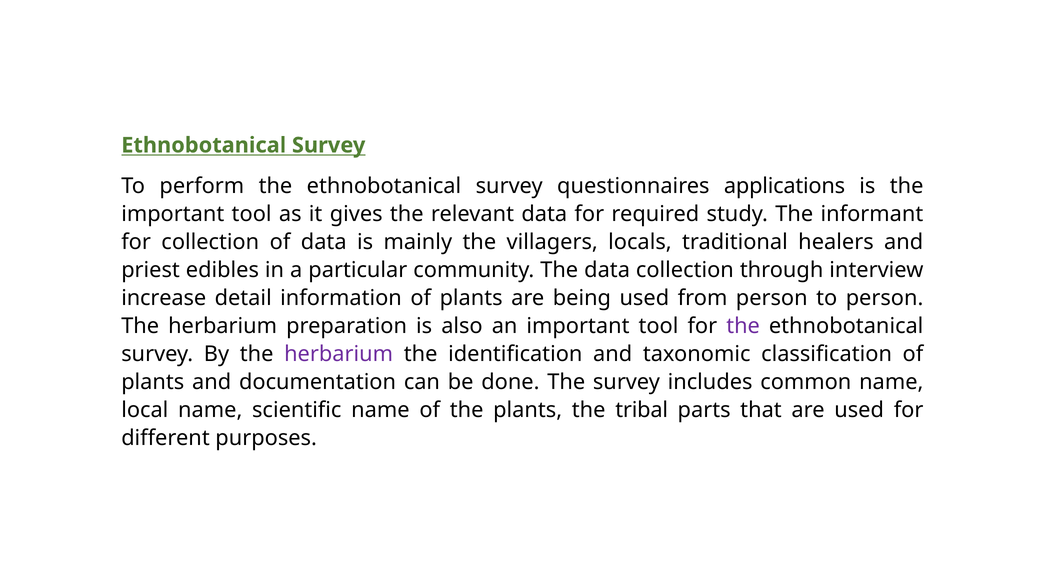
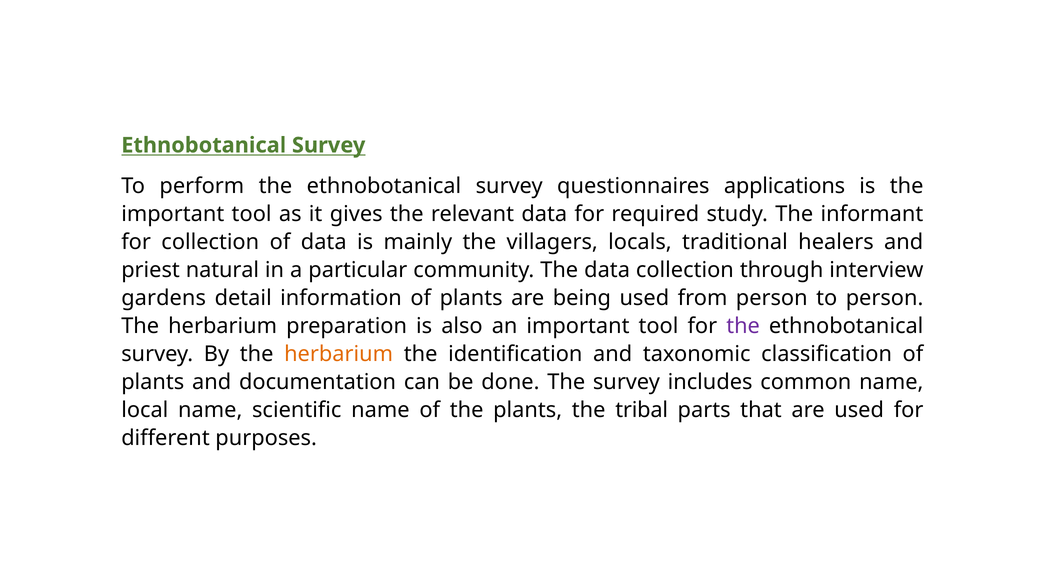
edibles: edibles -> natural (222, 270)
increase: increase -> gardens (164, 298)
herbarium colour: purple -> orange (339, 354)
